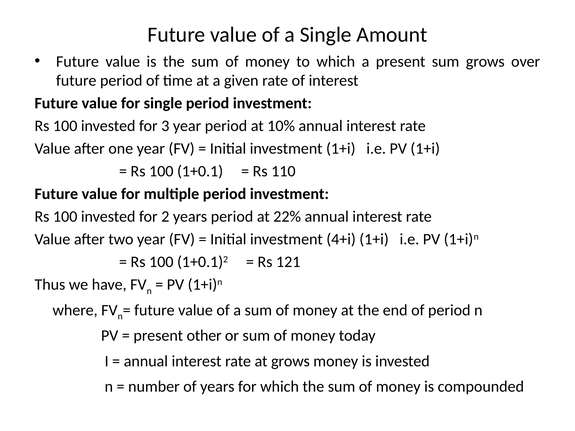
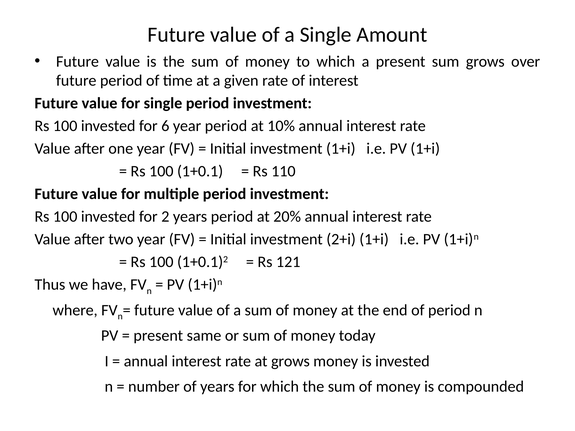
3: 3 -> 6 (165, 126)
22%: 22% -> 20% (287, 217)
4+i: 4+i -> 2+i (341, 239)
other: other -> same (204, 336)
